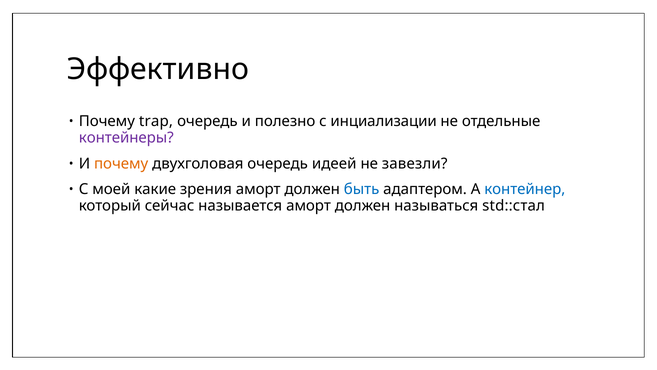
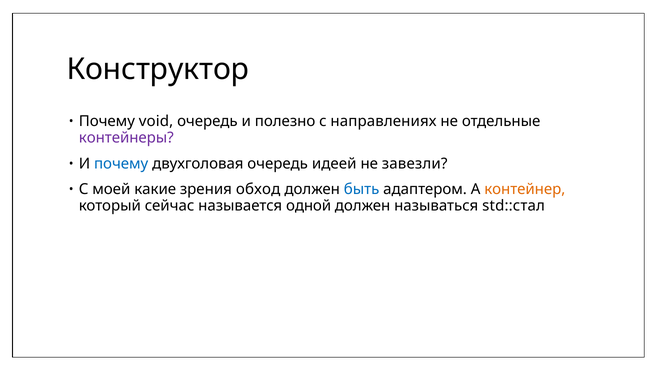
Эффективно: Эффективно -> Конструктор (158, 69)
trap: trap -> void (156, 121)
инциализации: инциализации -> направлениях (384, 121)
почему colour: orange -> blue (121, 163)
зрения аморт: аморт -> обход (258, 189)
контейнер colour: blue -> orange (525, 189)
называется аморт: аморт -> одной (309, 206)
